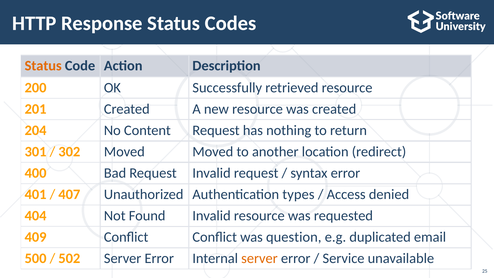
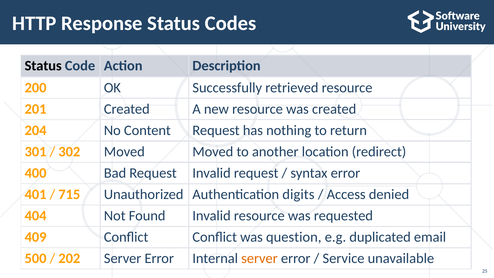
Status colour: orange -> black (43, 66)
407: 407 -> 715 (69, 194)
types: types -> digits (298, 194)
502: 502 -> 202 (69, 258)
